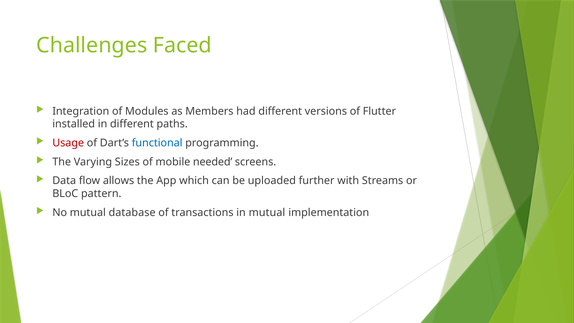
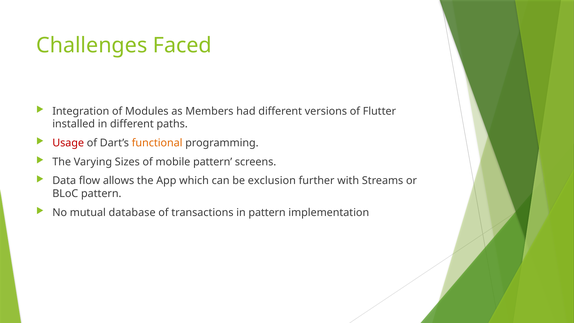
functional colour: blue -> orange (157, 143)
mobile needed: needed -> pattern (213, 162)
uploaded: uploaded -> exclusion (272, 181)
in mutual: mutual -> pattern (267, 213)
